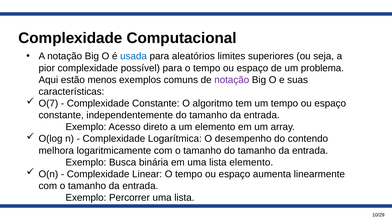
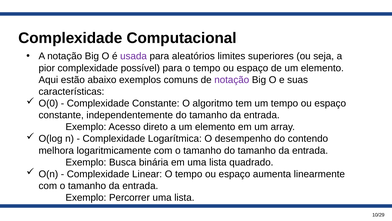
usada colour: blue -> purple (134, 56)
de um problema: problema -> elemento (322, 68)
menos: menos -> abaixo (102, 80)
O(7: O(7 -> O(0 (48, 103)
lista elemento: elemento -> quadrado (251, 162)
